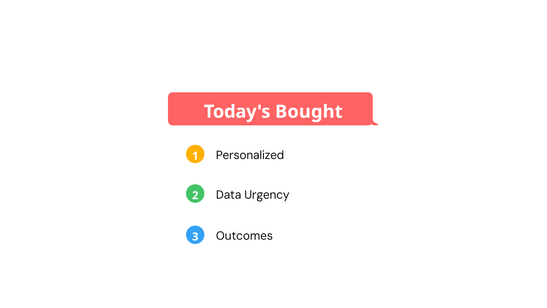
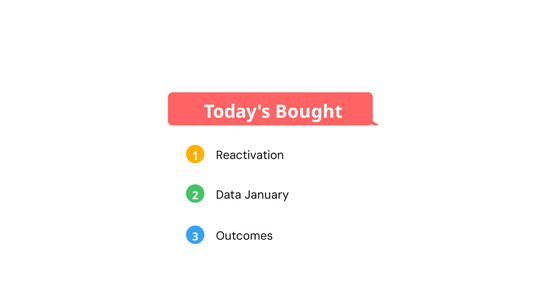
Personalized: Personalized -> Reactivation (250, 155)
Urgency: Urgency -> January (267, 195)
